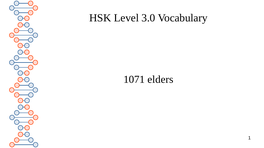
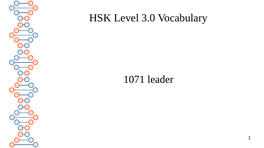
elders: elders -> leader (160, 80)
